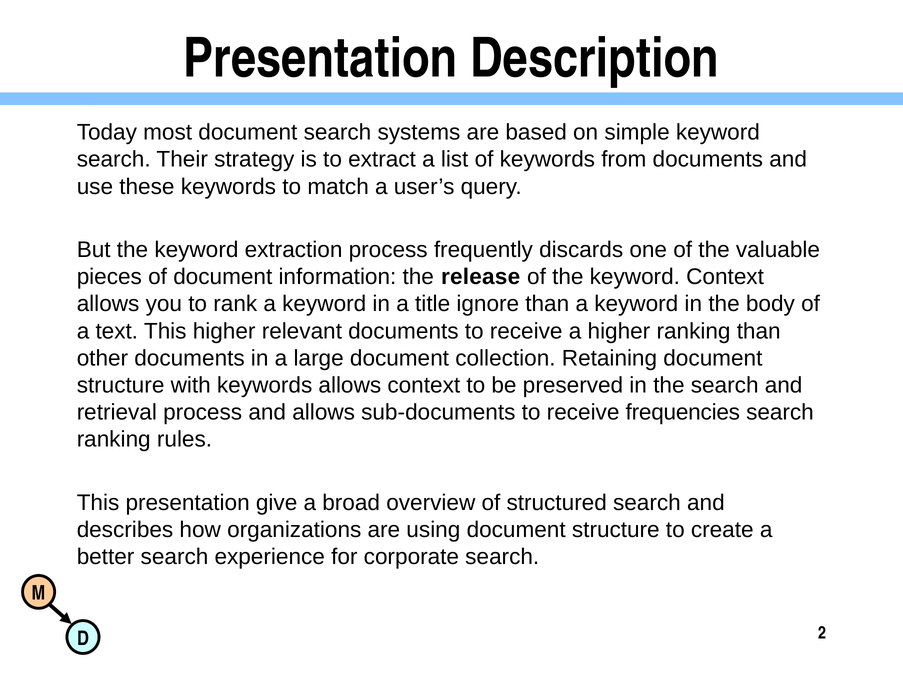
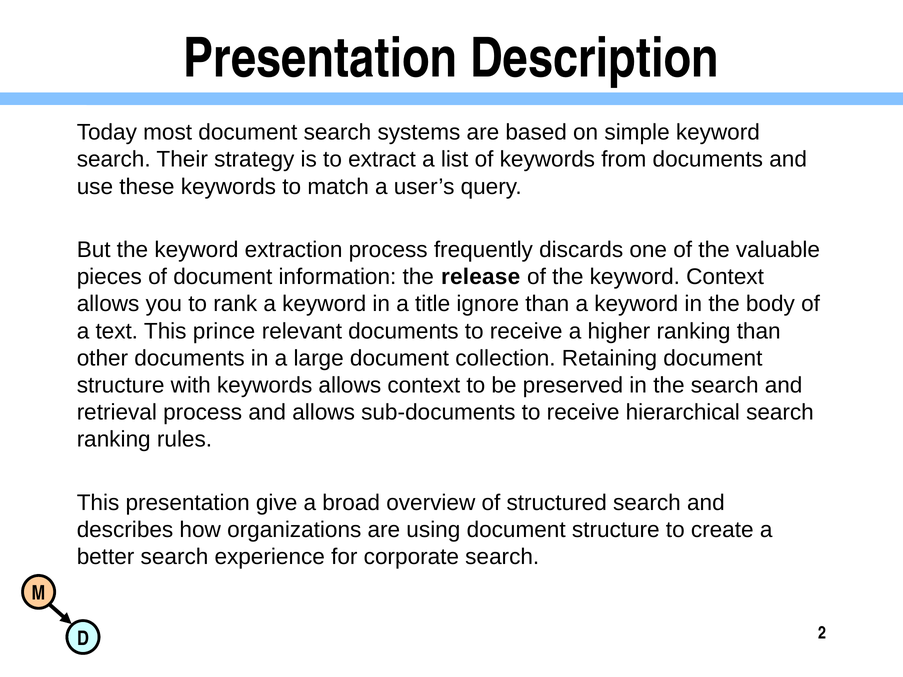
This higher: higher -> prince (224, 331)
frequencies: frequencies -> hierarchical (683, 412)
